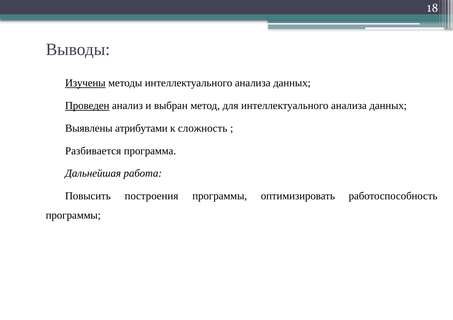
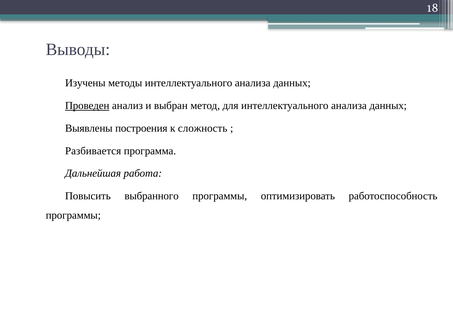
Изучены underline: present -> none (85, 83)
атрибутами: атрибутами -> построения (141, 128)
построения: построения -> выбранного (152, 196)
